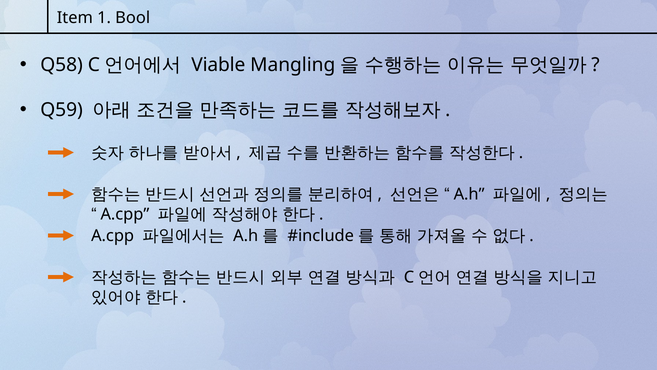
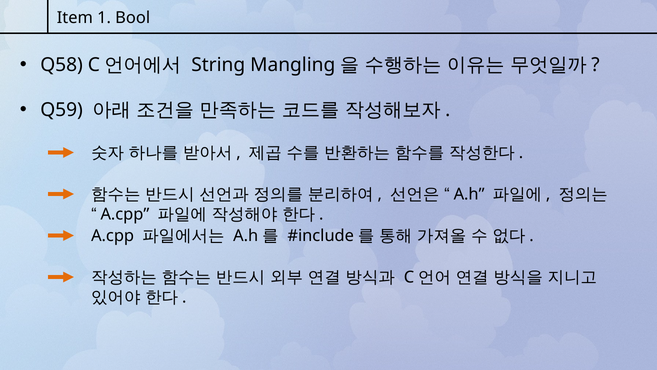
Viable: Viable -> String (218, 65)
